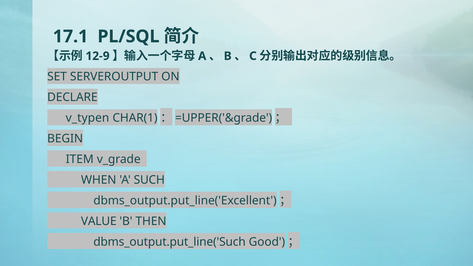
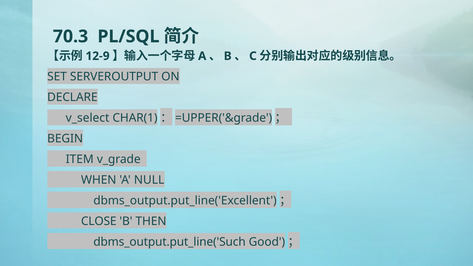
17.1: 17.1 -> 70.3 (71, 36)
v_typen: v_typen -> v_select (88, 118)
SUCH: SUCH -> NULL (149, 180)
VALUE: VALUE -> CLOSE (99, 221)
